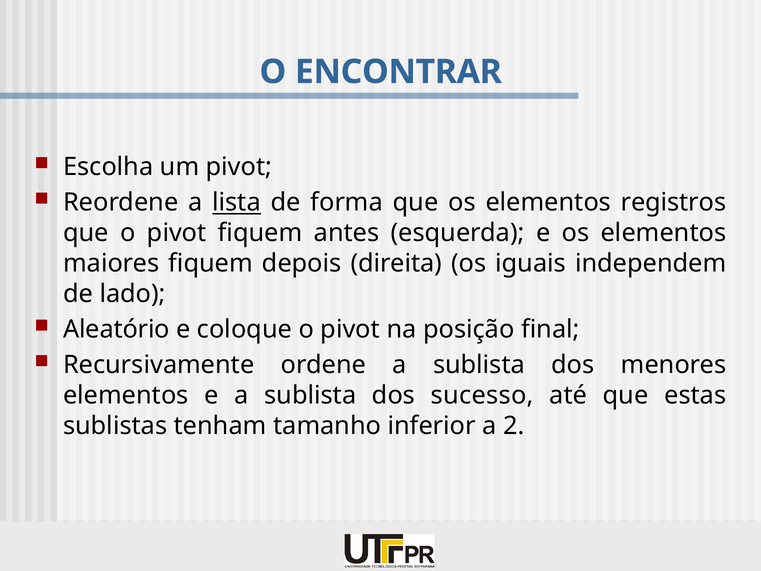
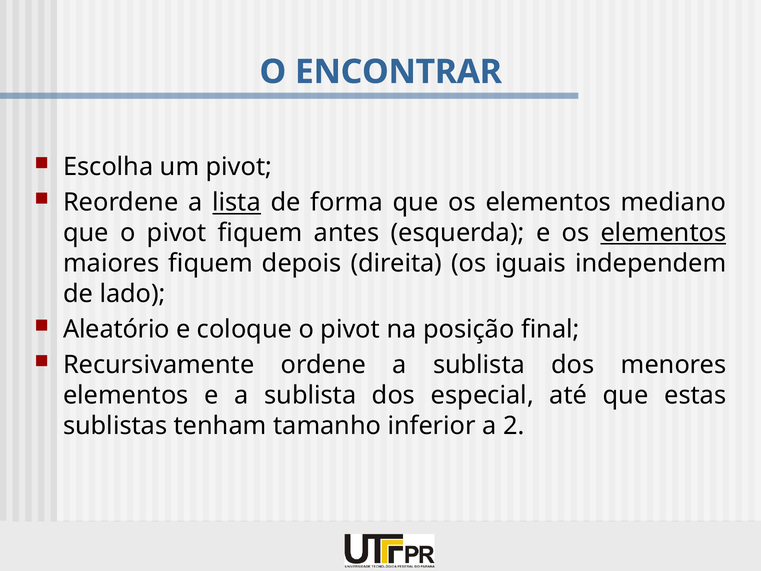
registros: registros -> mediano (673, 203)
elementos underline: none -> present (663, 233)
sucesso: sucesso -> especial (482, 395)
